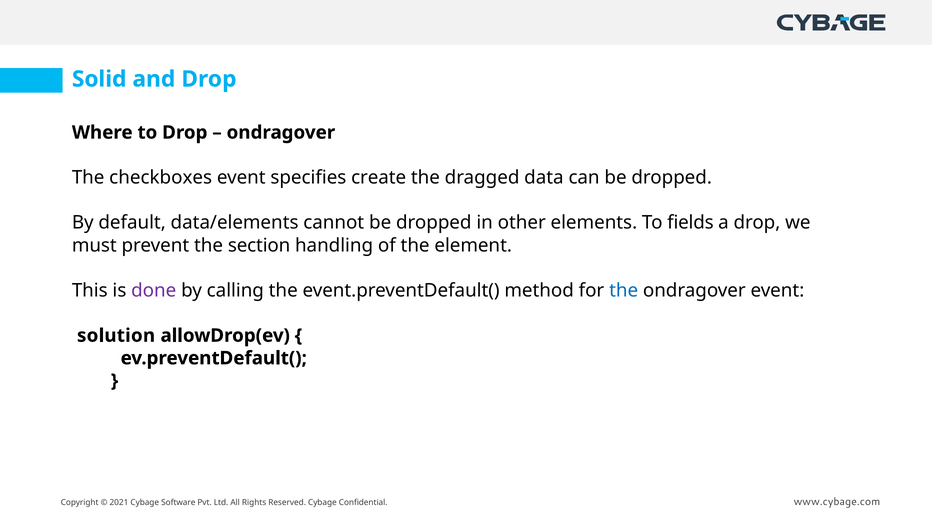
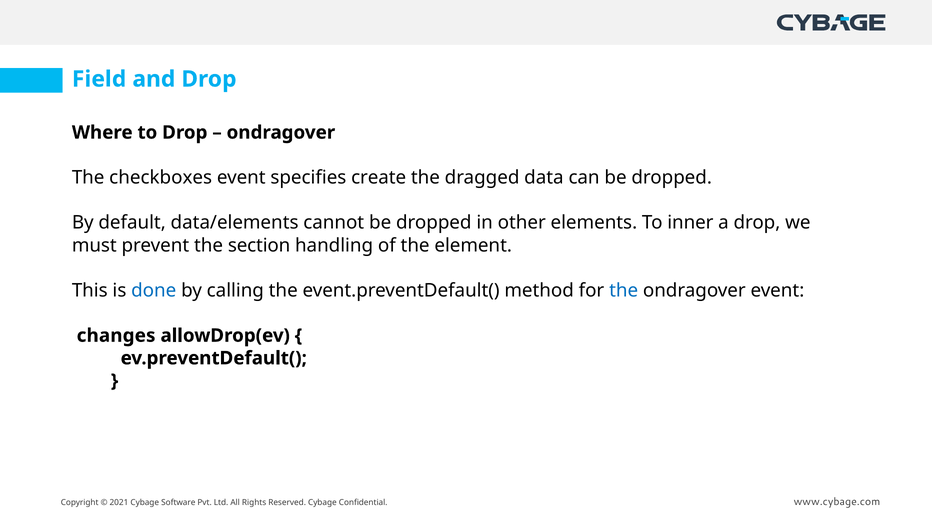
Solid: Solid -> Field (99, 79)
fields: fields -> inner (690, 223)
done colour: purple -> blue (154, 291)
solution: solution -> changes (116, 336)
